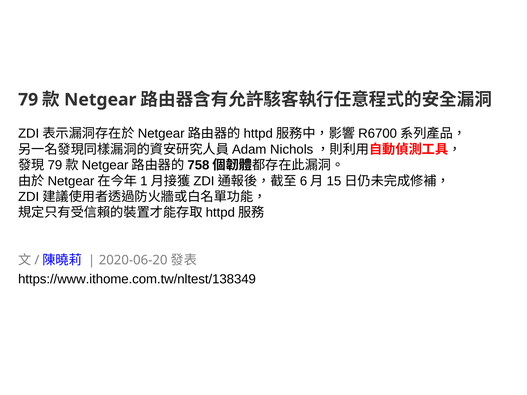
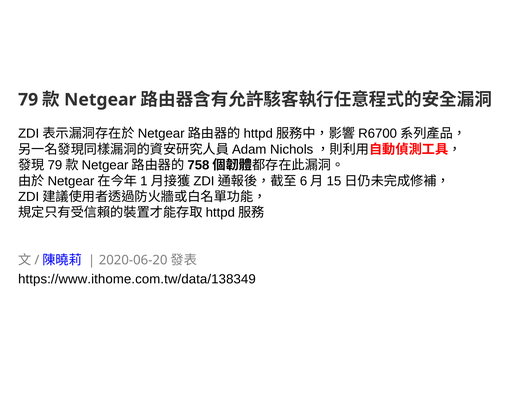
https://www.ithome.com.tw/nltest/138349: https://www.ithome.com.tw/nltest/138349 -> https://www.ithome.com.tw/data/138349 (137, 279)
